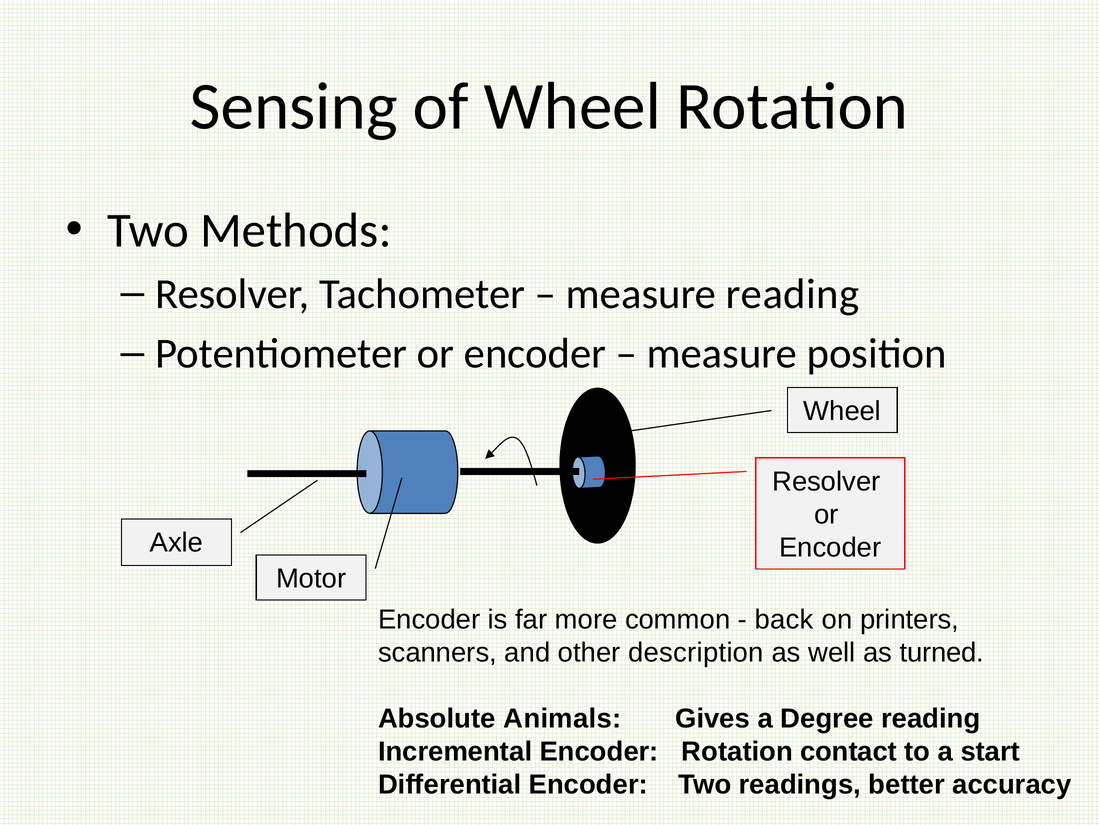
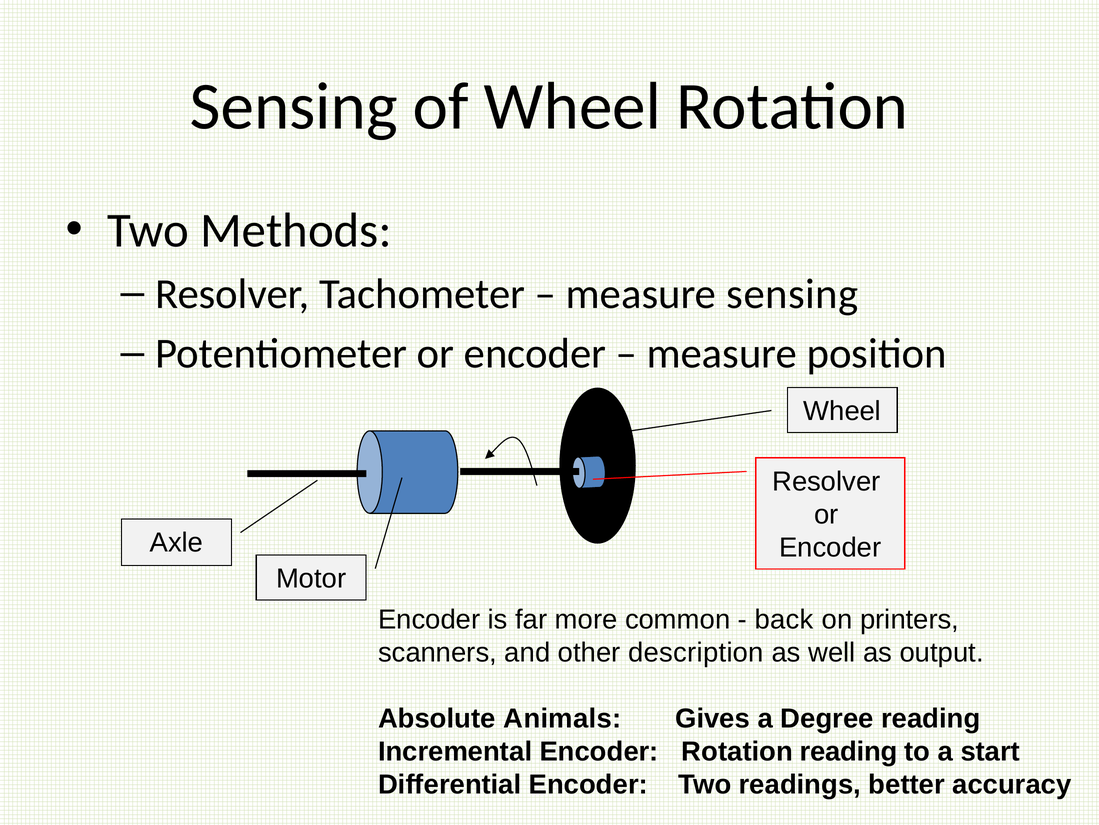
measure reading: reading -> sensing (792, 294)
turned: turned -> output (942, 652)
Rotation contact: contact -> reading (849, 751)
